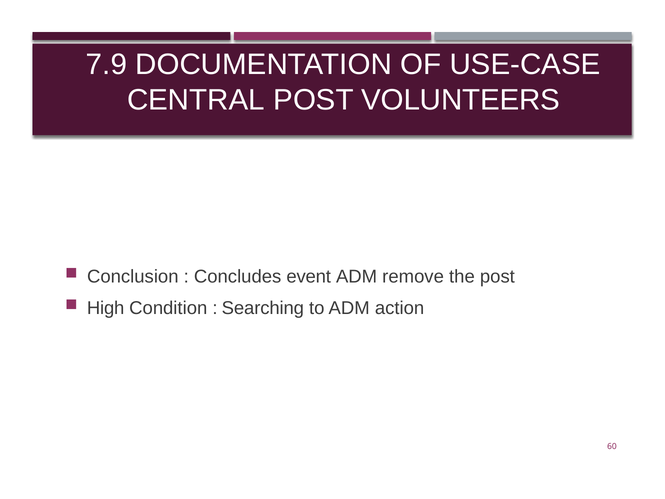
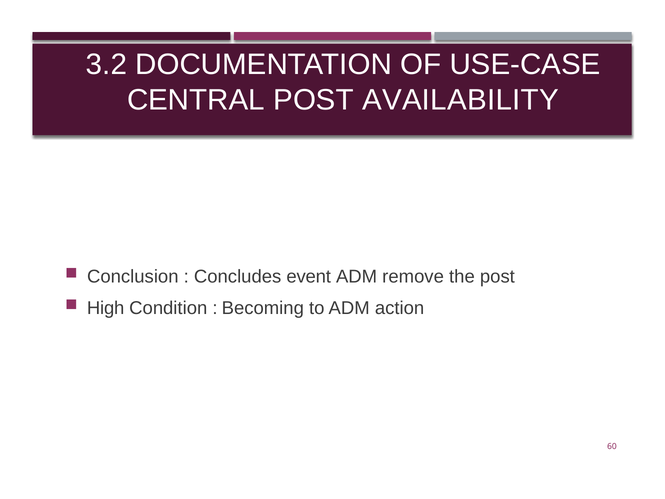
7.9: 7.9 -> 3.2 (106, 65)
VOLUNTEERS: VOLUNTEERS -> AVAILABILITY (460, 100)
Searching: Searching -> Becoming (263, 308)
